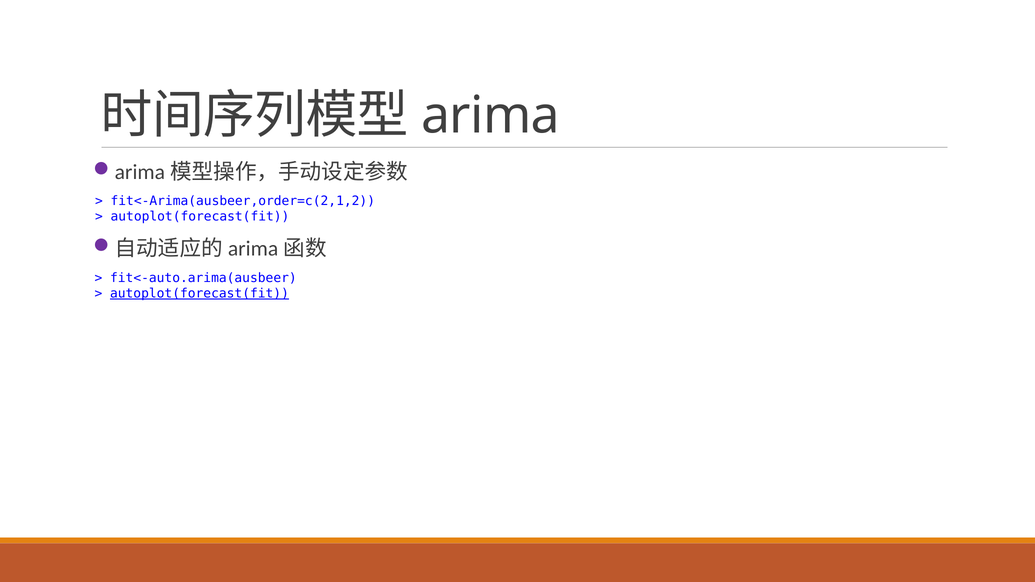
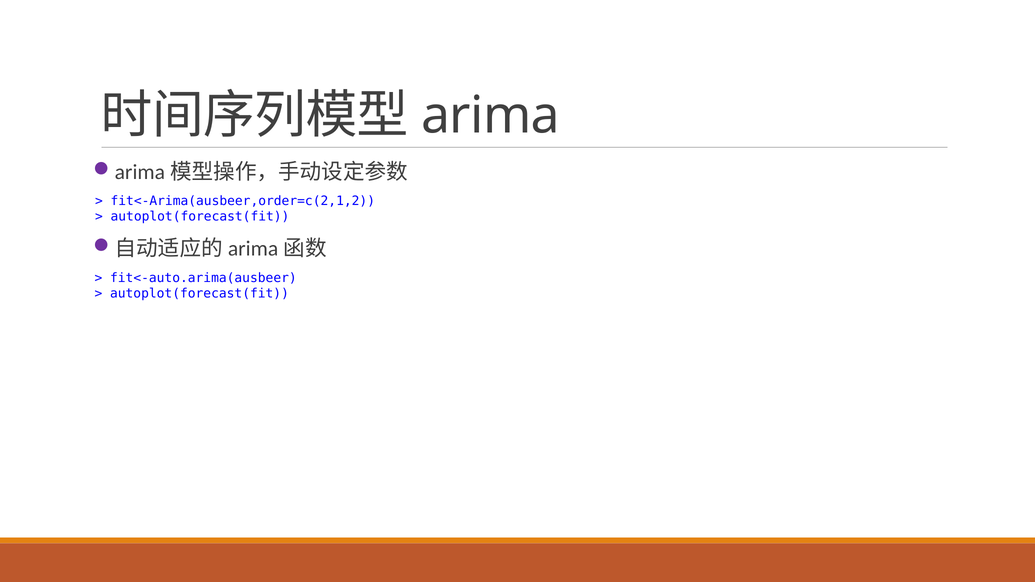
autoplot(forecast(fit underline: present -> none (199, 294)
